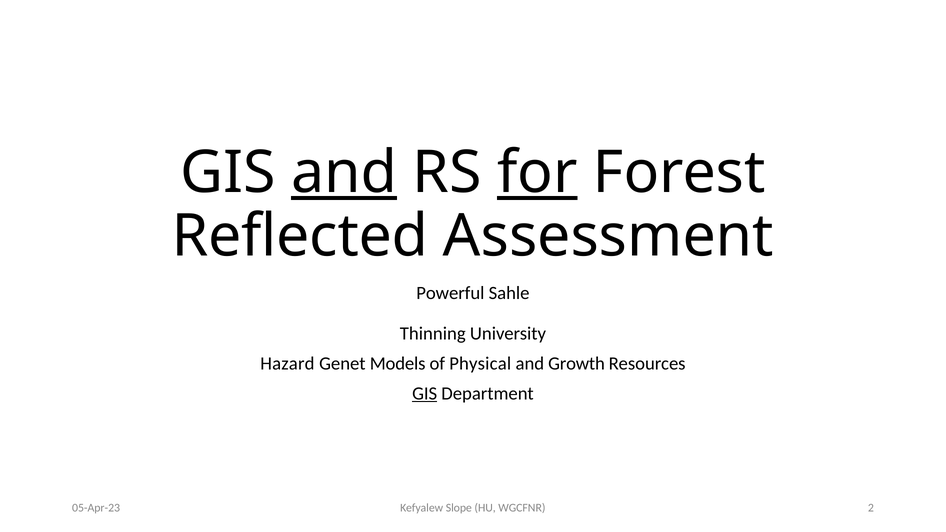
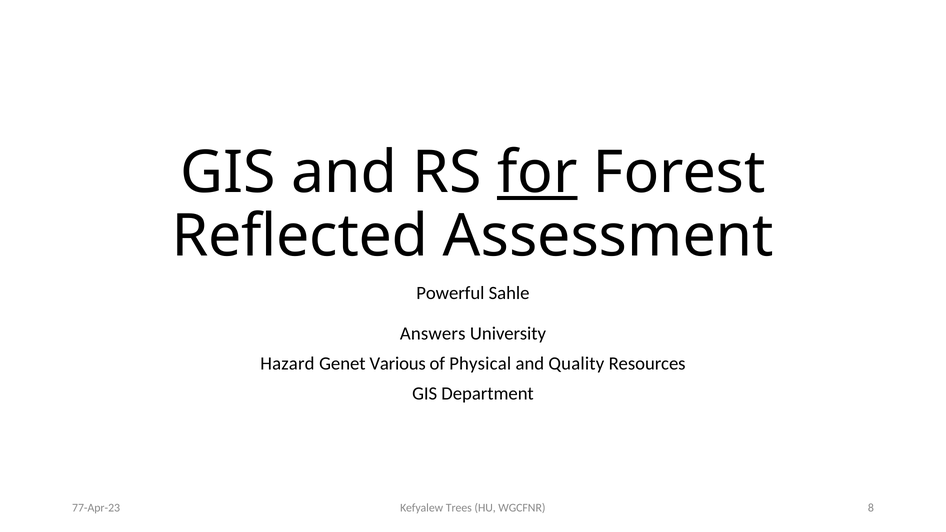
and underline: present -> none (344, 173)
Thinning: Thinning -> Answers (433, 333)
Models: Models -> Various (398, 364)
Growth: Growth -> Quality (576, 364)
GIS underline: present -> none (425, 394)
Slope: Slope -> Trees (459, 508)
2: 2 -> 8 (871, 508)
05-Apr-23: 05-Apr-23 -> 77-Apr-23 (96, 508)
